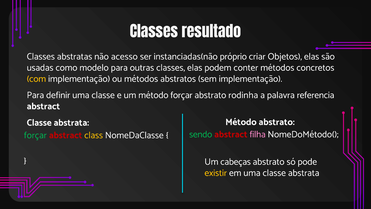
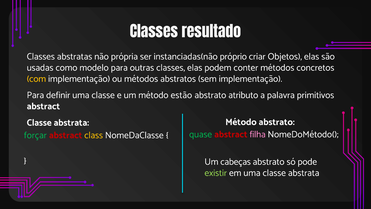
acesso: acesso -> própria (124, 56)
método forçar: forçar -> estão (181, 95)
rodinha: rodinha -> atributo (243, 95)
referencia: referencia -> primitivos (315, 95)
sendo: sendo -> quase (201, 134)
existir colour: yellow -> light green (216, 173)
